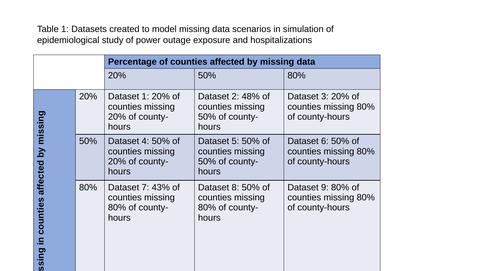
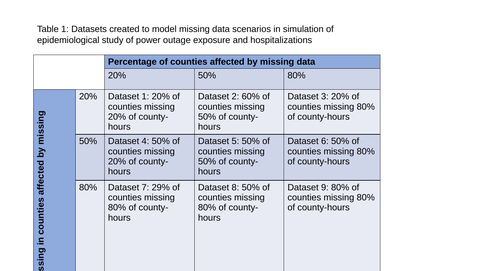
48%: 48% -> 60% (251, 97)
43%: 43% -> 29% (161, 187)
